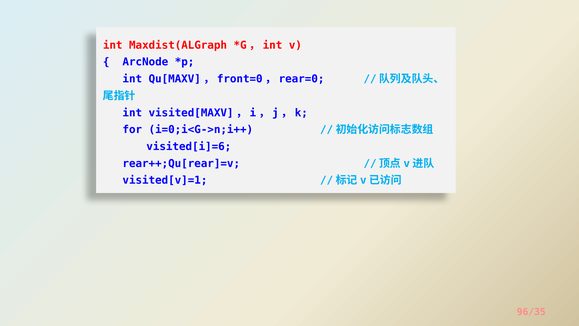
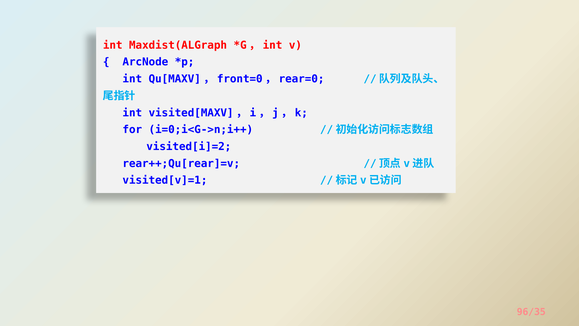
visited[i]=6: visited[i]=6 -> visited[i]=2 (189, 146)
